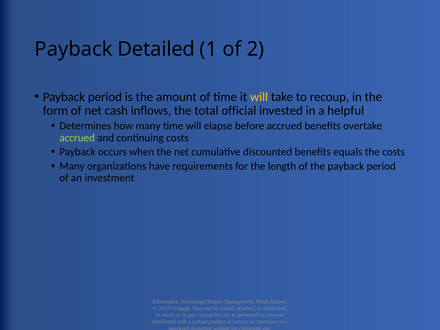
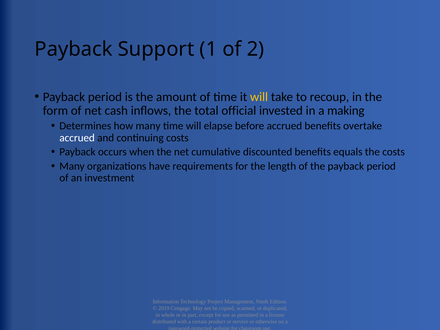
Detailed: Detailed -> Support (156, 49)
helpful: helpful -> making (346, 111)
accrued colour: light green -> white (77, 138)
